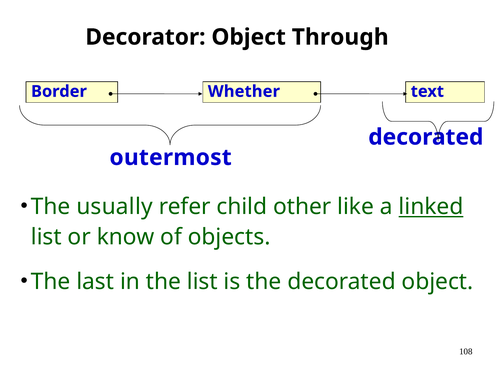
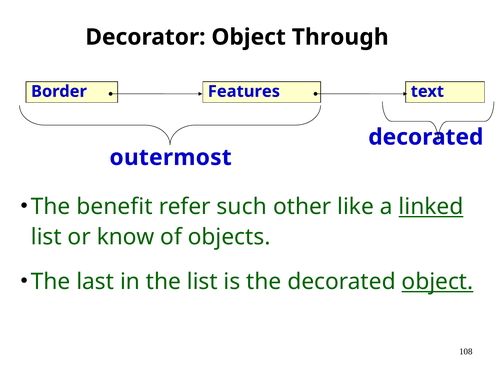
Whether: Whether -> Features (244, 91)
usually: usually -> benefit (115, 206)
child: child -> such (242, 206)
object underline: none -> present (437, 281)
